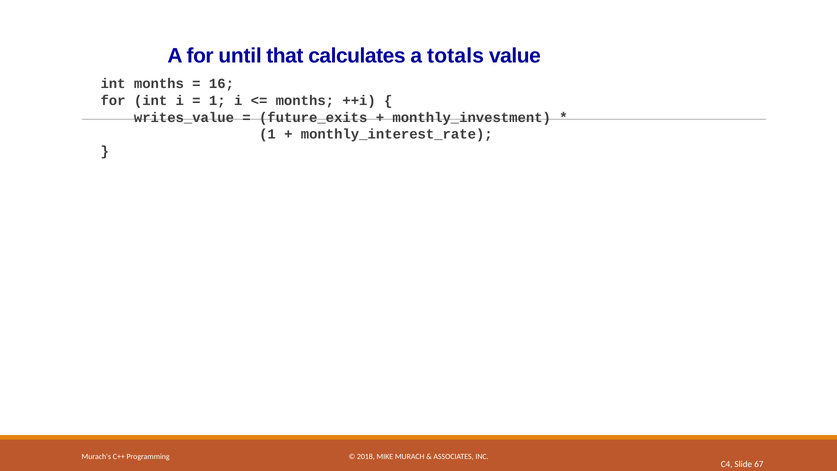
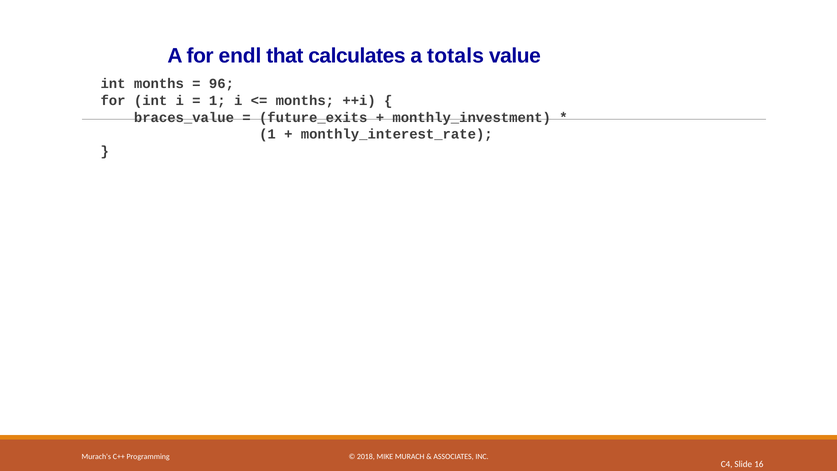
until: until -> endl (240, 56)
16: 16 -> 96 (221, 84)
writes_value: writes_value -> braces_value (184, 117)
67: 67 -> 16 (759, 464)
